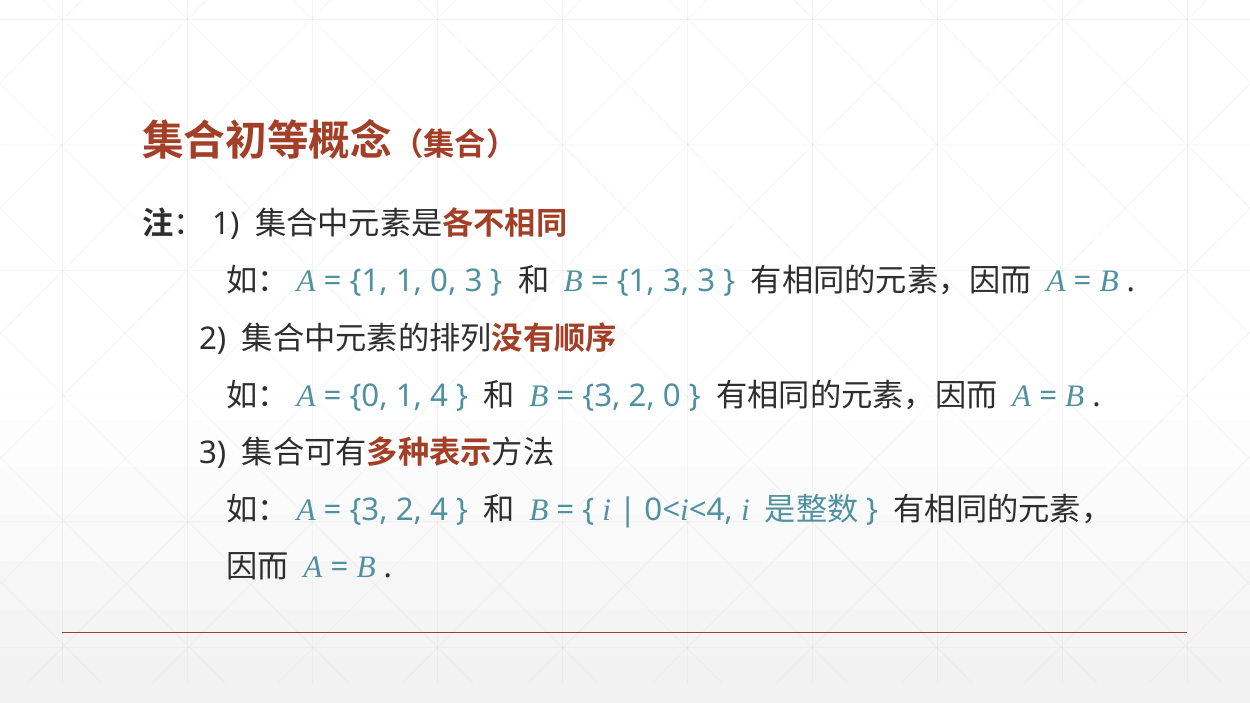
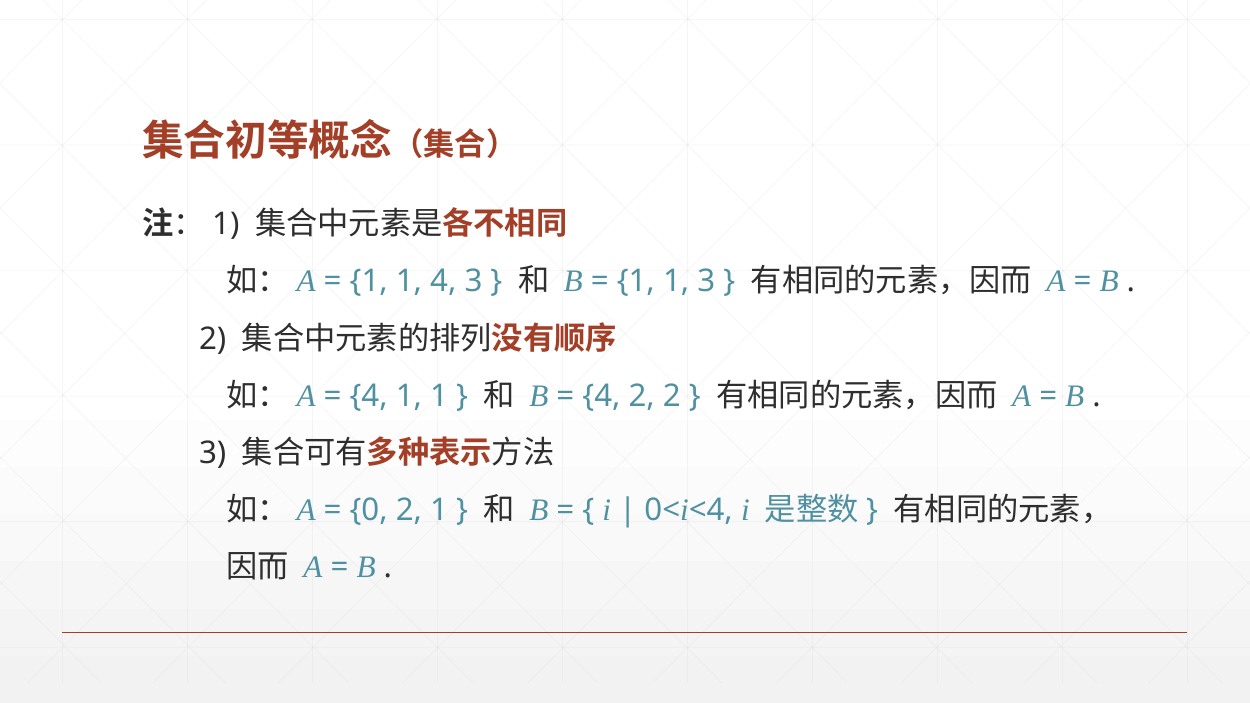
1 0: 0 -> 4 (443, 282)
3: 3 -> 1 (676, 282)
0: 0 -> 4 (369, 396)
4: 4 -> 1 (439, 396)
3: 3 -> 4 (601, 396)
2 0: 0 -> 2 (672, 396)
3: 3 -> 0 (369, 510)
2 4: 4 -> 1 (439, 510)
